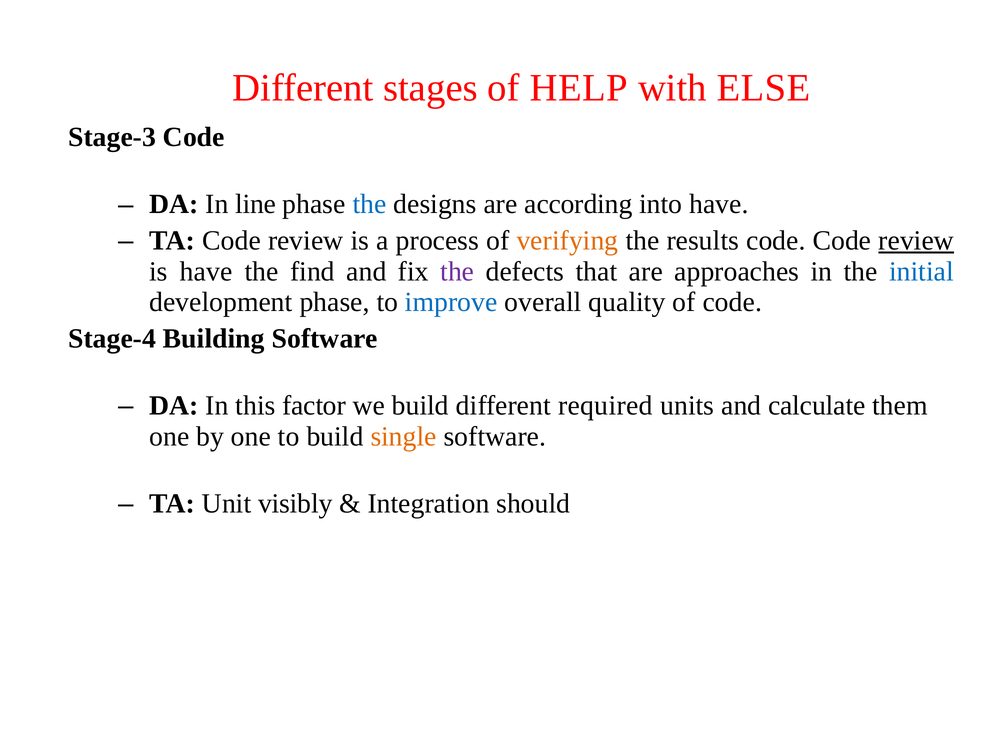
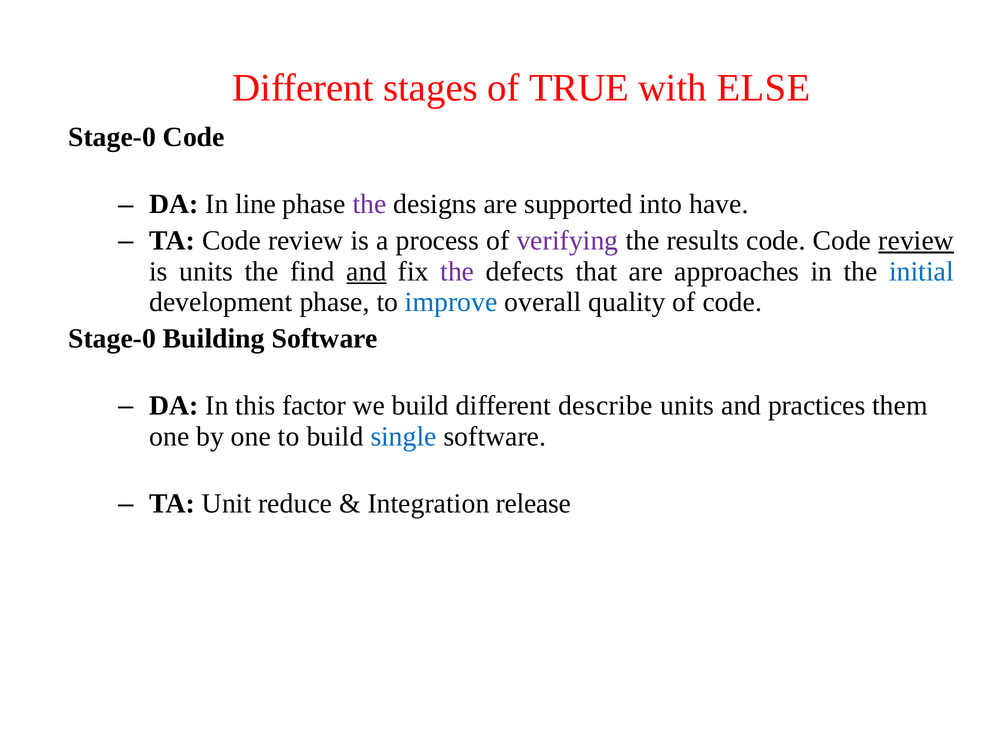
HELP: HELP -> TRUE (579, 88)
Stage-3: Stage-3 -> Stage-0 (112, 137)
the colour: blue -> purple (369, 204)
according: according -> supported (578, 204)
verifying colour: orange -> purple (567, 240)
is have: have -> units (206, 271)
and underline: none -> present (366, 271)
Stage-4: Stage-4 -> Stage-0 (112, 338)
required: required -> describe (605, 405)
calculate: calculate -> practices (817, 405)
single colour: orange -> blue (404, 436)
visibly: visibly -> reduce (295, 503)
should: should -> release (533, 503)
